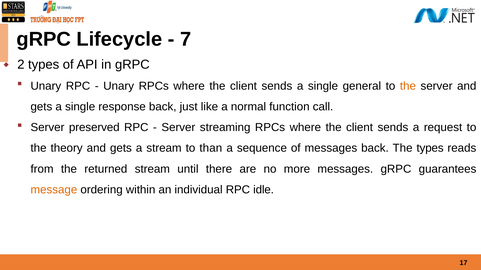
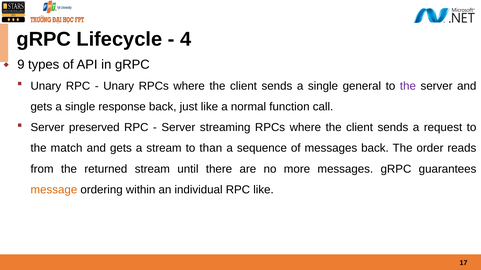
7: 7 -> 4 (186, 39)
2: 2 -> 9 (21, 65)
the colour: orange -> purple (408, 86)
theory: theory -> match (67, 148)
The types: types -> order (430, 148)
RPC idle: idle -> like (264, 190)
